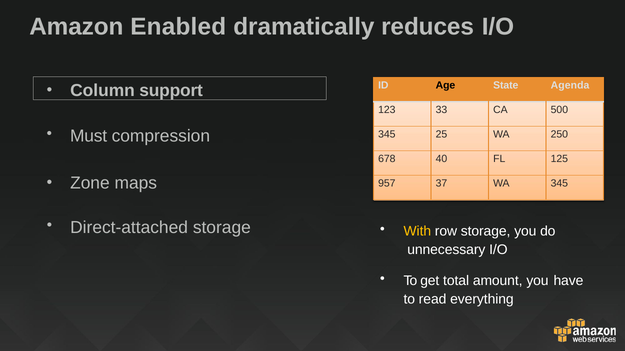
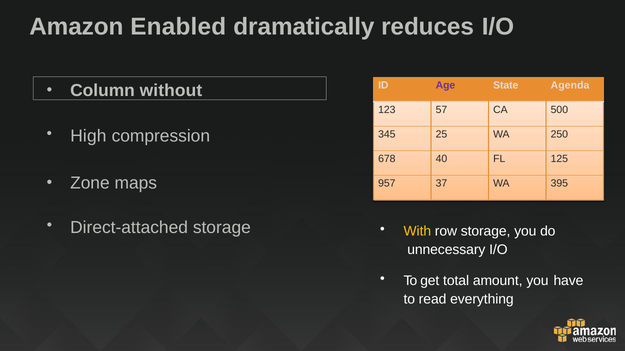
Age colour: black -> purple (445, 85)
support: support -> without (171, 91)
33: 33 -> 57 (441, 110)
Must: Must -> High (88, 136)
WA 345: 345 -> 395 (559, 184)
